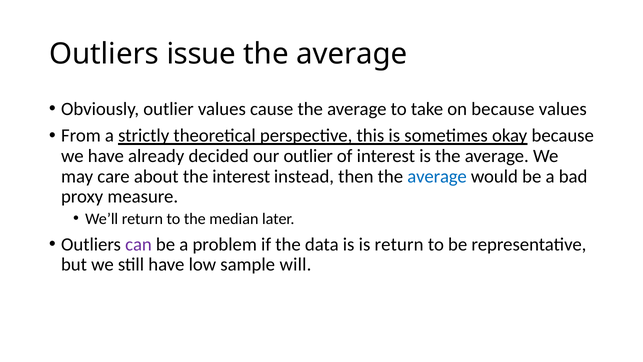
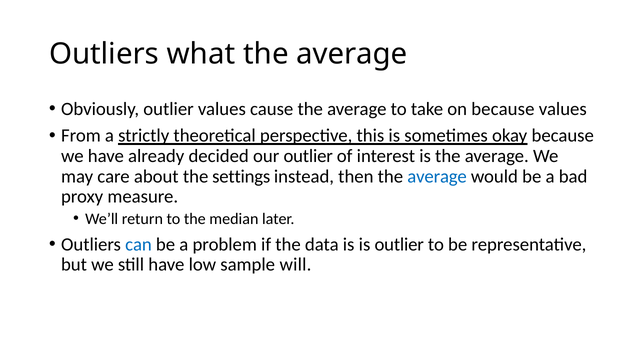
issue: issue -> what (201, 54)
the interest: interest -> settings (241, 176)
can colour: purple -> blue (138, 244)
is return: return -> outlier (399, 244)
